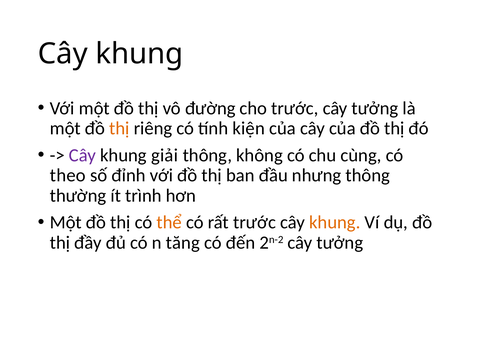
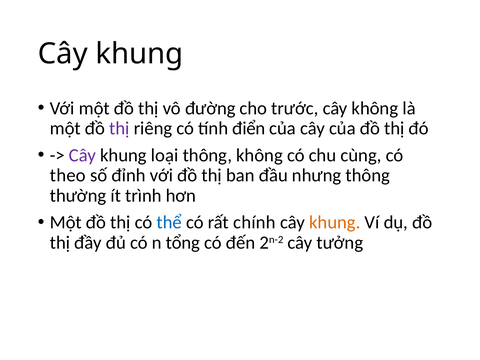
trước cây tưởng: tưởng -> không (375, 108)
thị colour: orange -> purple (119, 128)
kiện: kiện -> điển (249, 128)
giải: giải -> loại (165, 155)
thể colour: orange -> blue (169, 222)
rất trước: trước -> chính (254, 222)
tăng: tăng -> tổng (183, 243)
